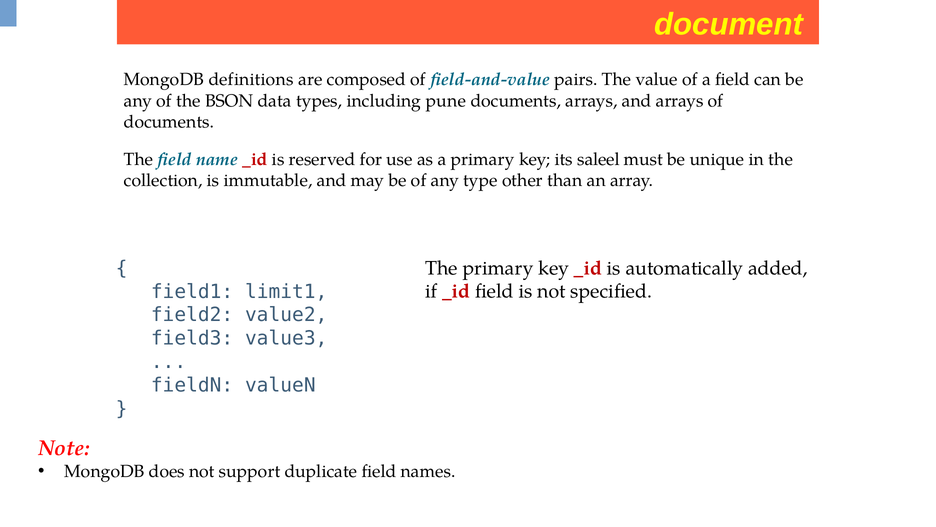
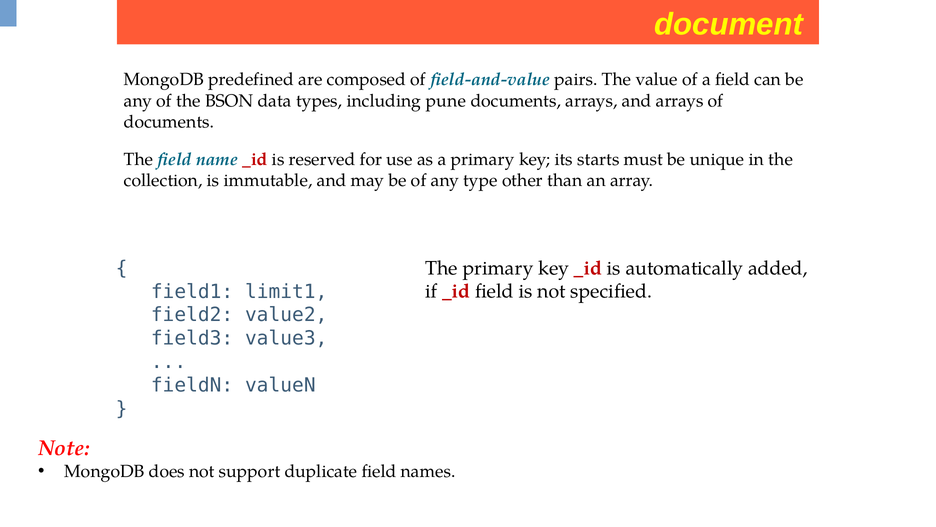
definitions: definitions -> predefined (251, 80)
saleel: saleel -> starts (598, 159)
